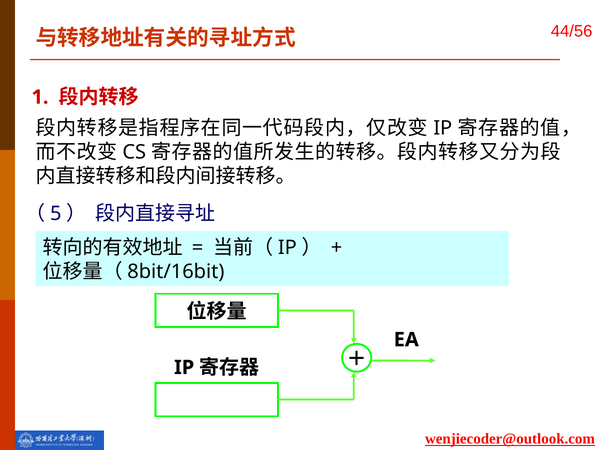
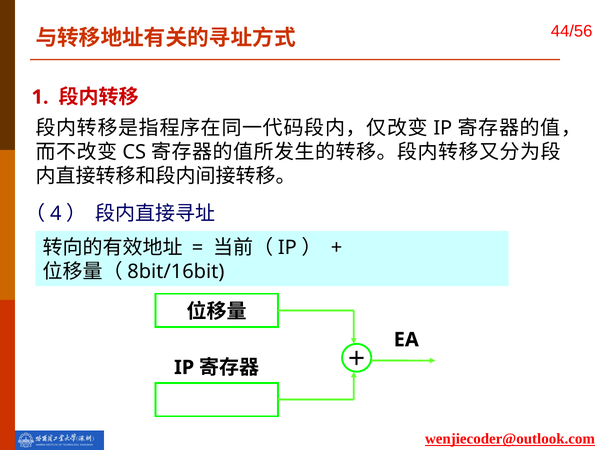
5: 5 -> 4 (56, 214)
